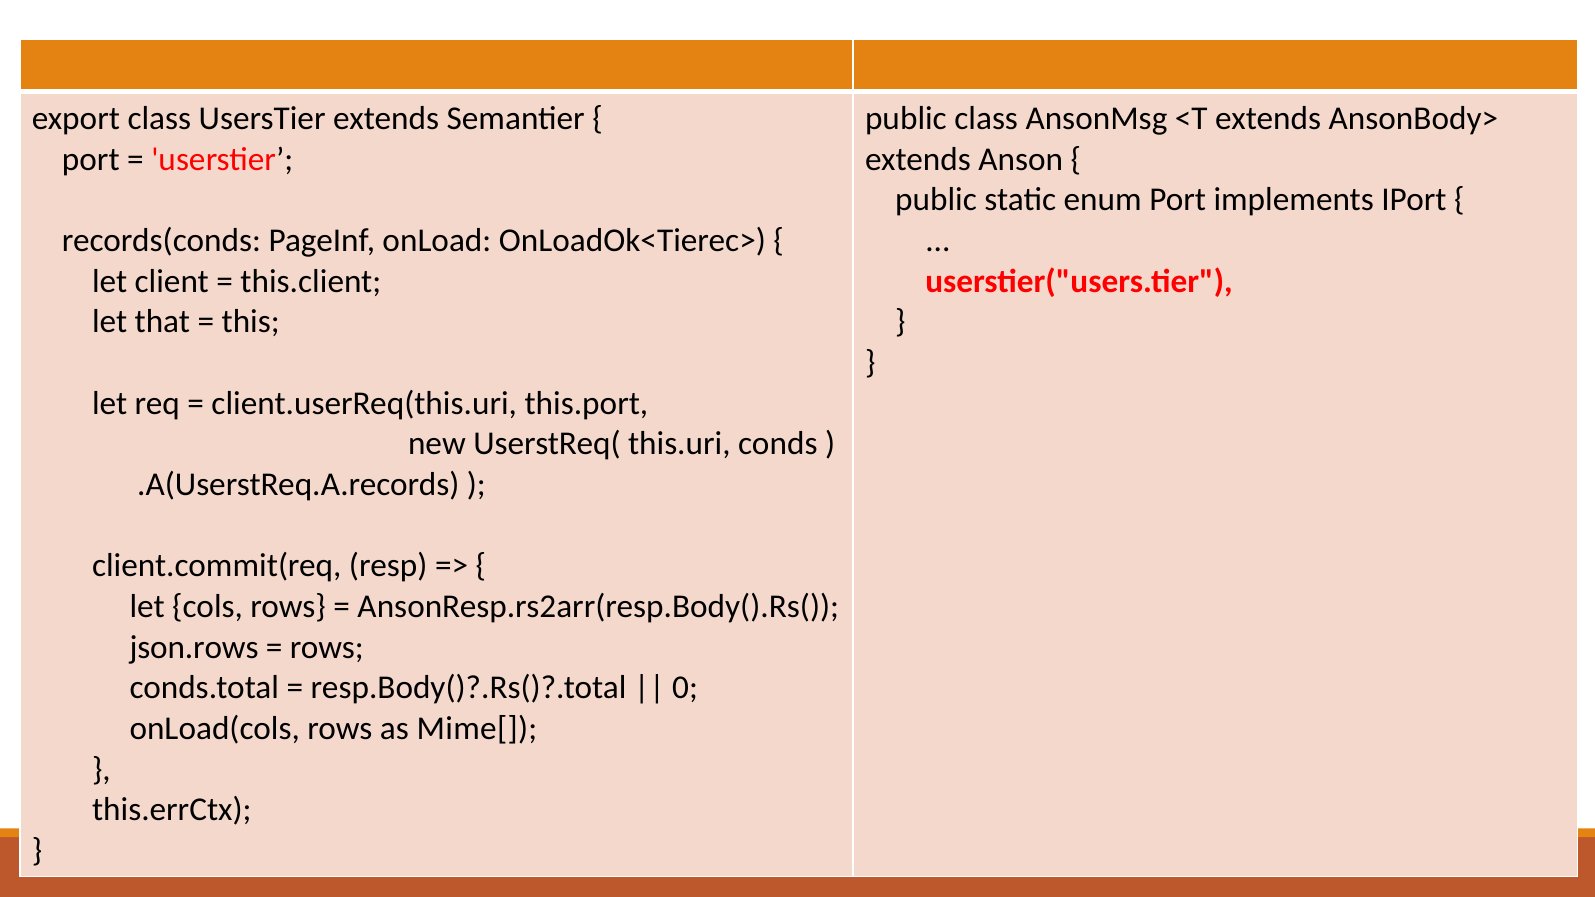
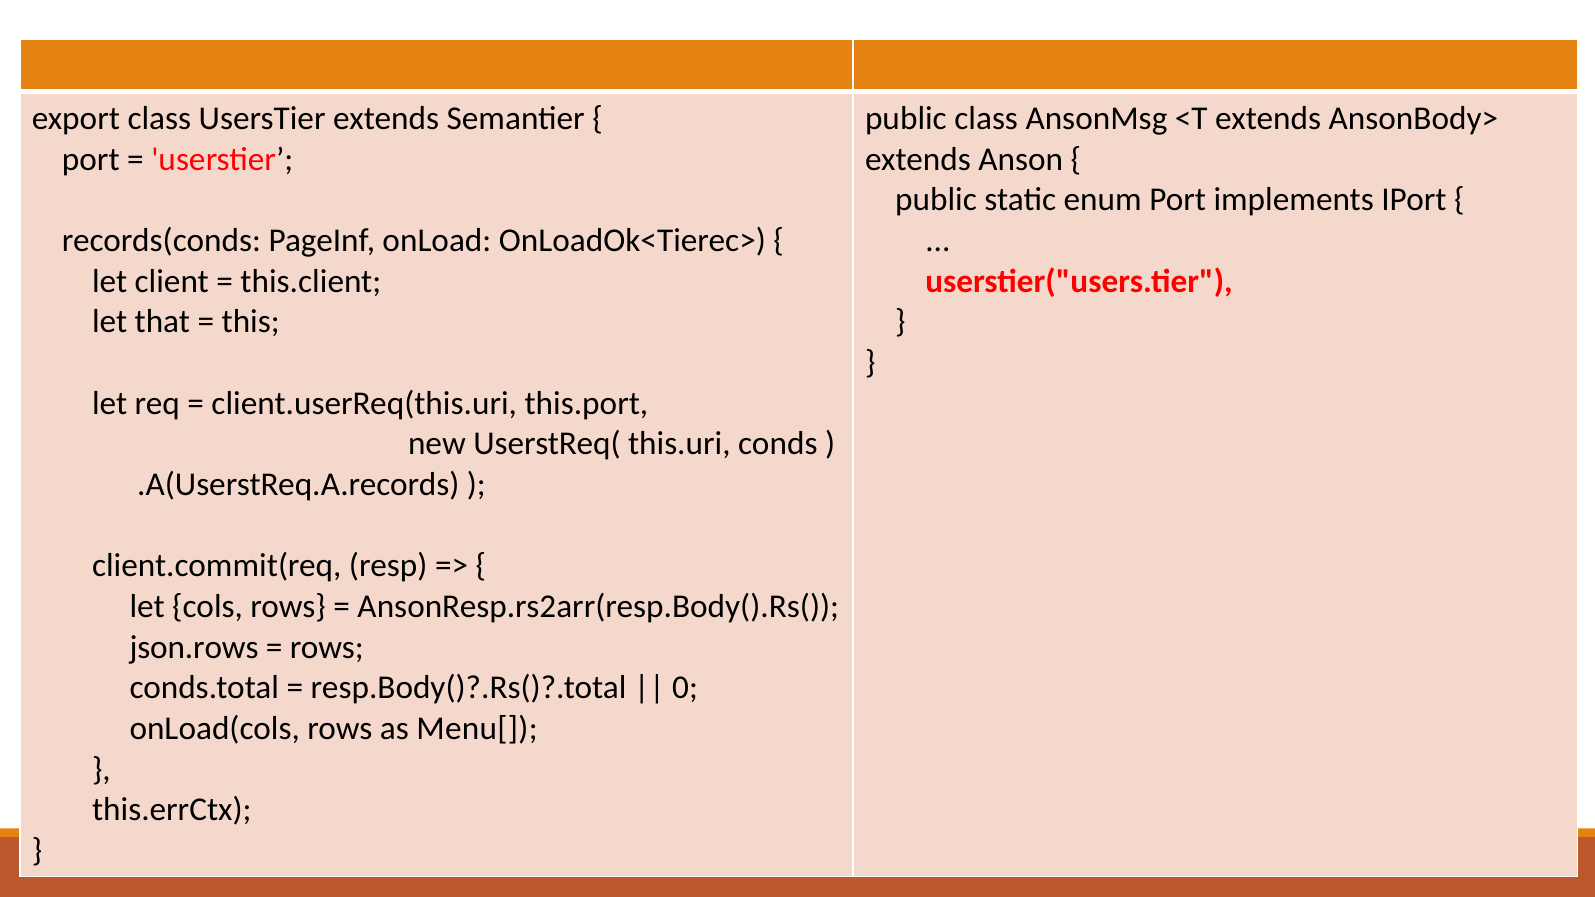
Mime[: Mime[ -> Menu[ (477, 729)
